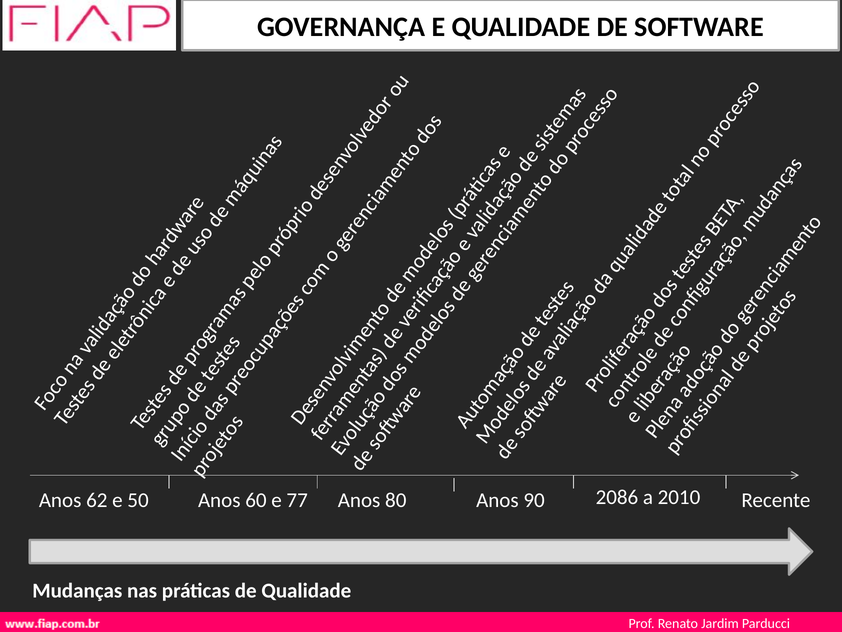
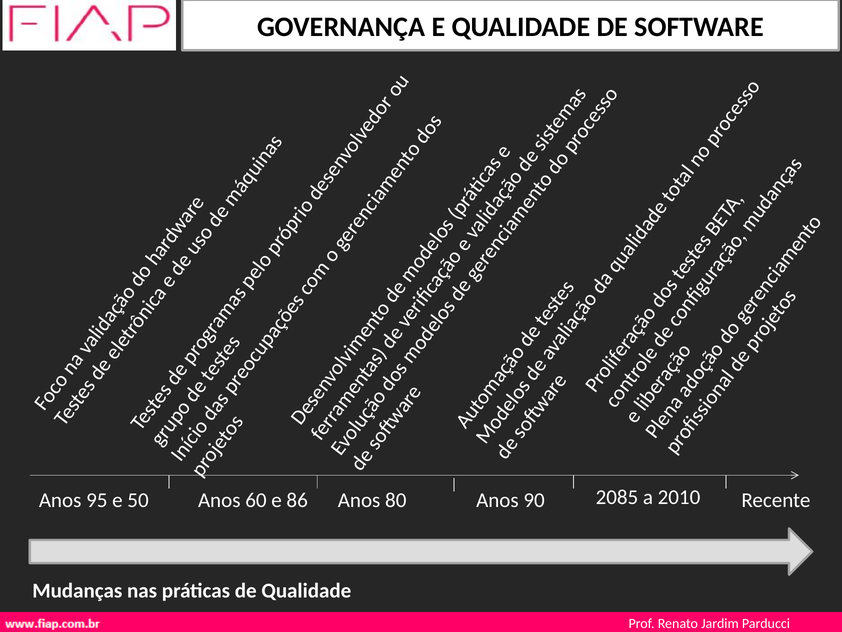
62: 62 -> 95 (97, 500)
77: 77 -> 86 (297, 500)
2086: 2086 -> 2085 (617, 497)
